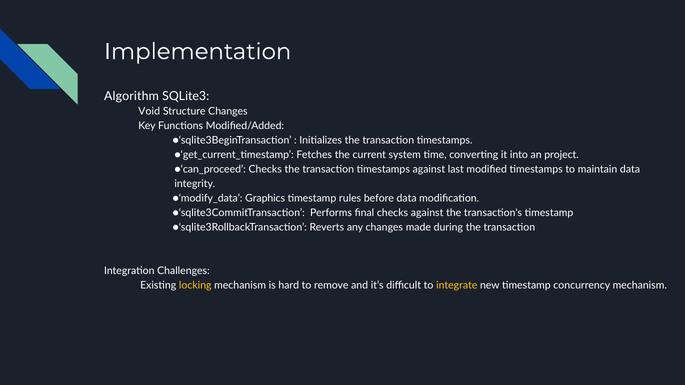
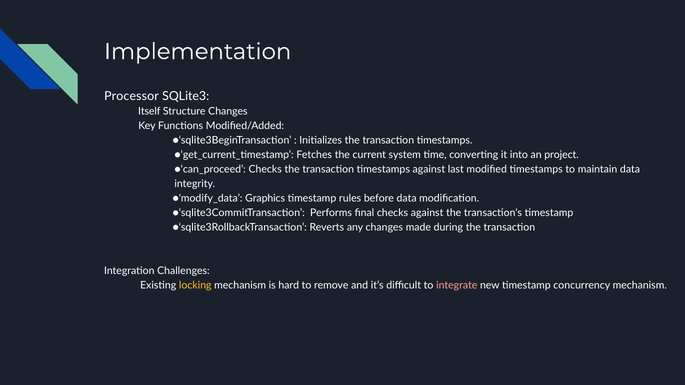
Algorithm: Algorithm -> Processor (131, 96)
Void: Void -> Itself (149, 112)
integrate colour: yellow -> pink (457, 285)
